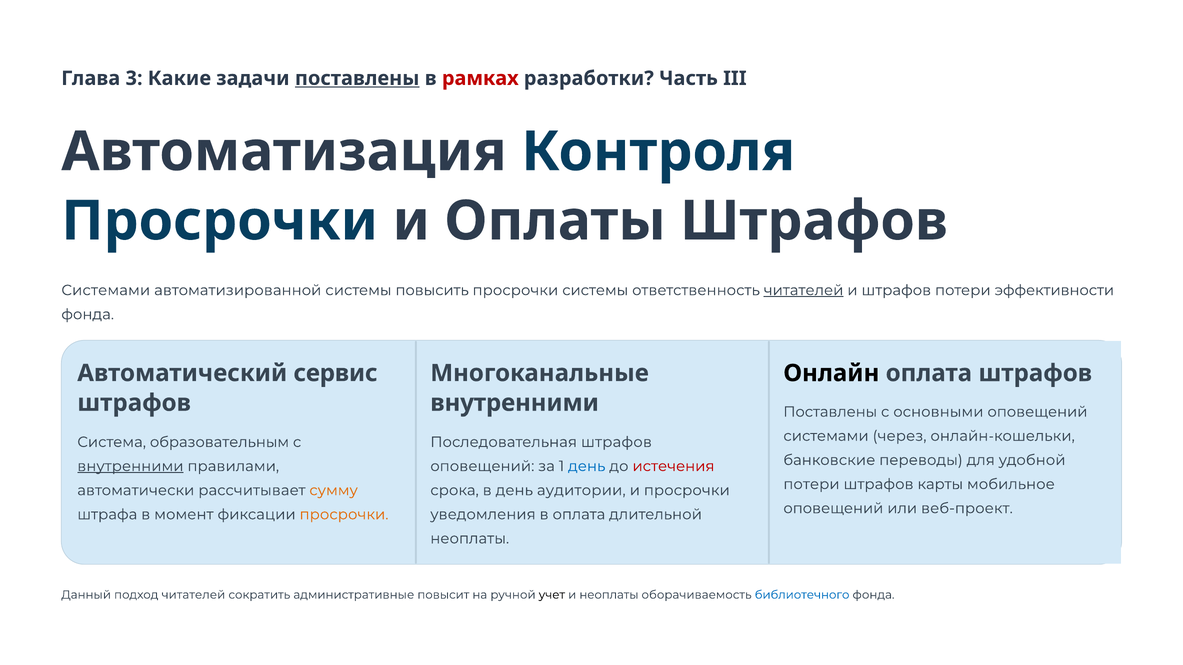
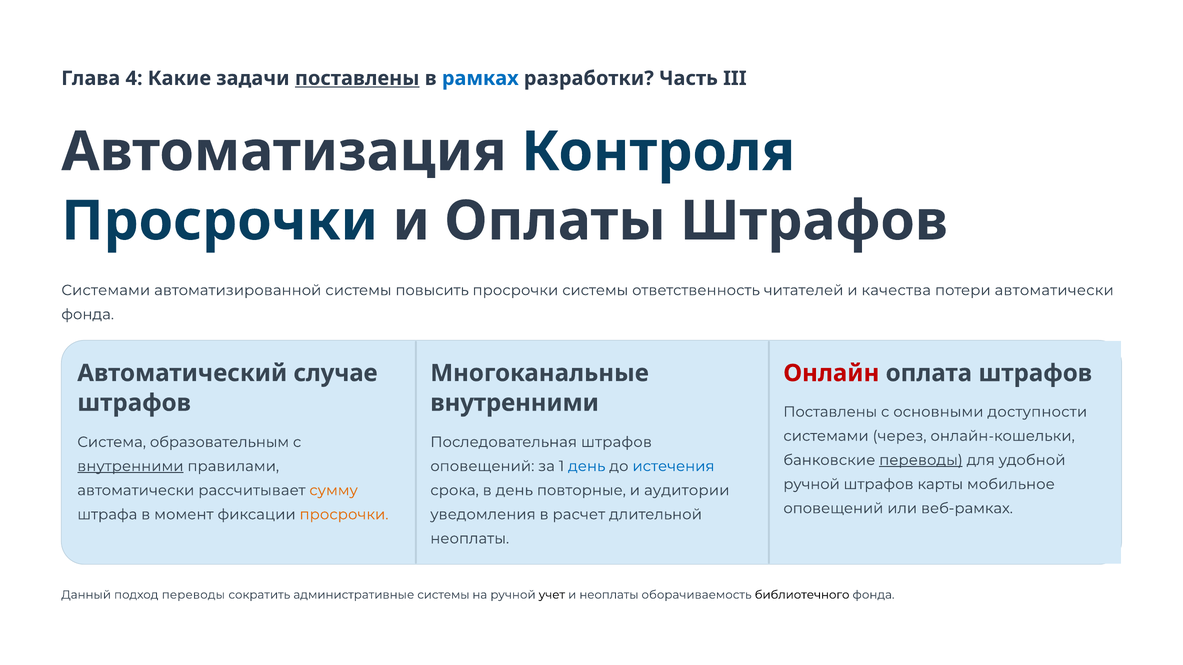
3: 3 -> 4 (134, 78)
рамках colour: red -> blue (480, 78)
читателей underline: present -> none (804, 290)
и штрафов: штрафов -> качества (896, 290)
потери эффективности: эффективности -> автоматически (1054, 290)
сервис: сервис -> случае (336, 373)
Онлайн colour: black -> red (831, 373)
основными оповещений: оповещений -> доступности (1037, 412)
переводы underline: none -> present (921, 460)
истечения colour: red -> blue (673, 466)
потери: потери -> ручной (812, 484)
аудитории: аудитории -> повторные (581, 491)
и просрочки: просрочки -> аудитории (687, 491)
веб-проект: веб-проект -> веб-рамках (967, 509)
в оплата: оплата -> расчет (579, 515)
подход читателей: читателей -> переводы (193, 595)
административные повысит: повысит -> системы (443, 595)
библиотечного colour: blue -> black (802, 595)
